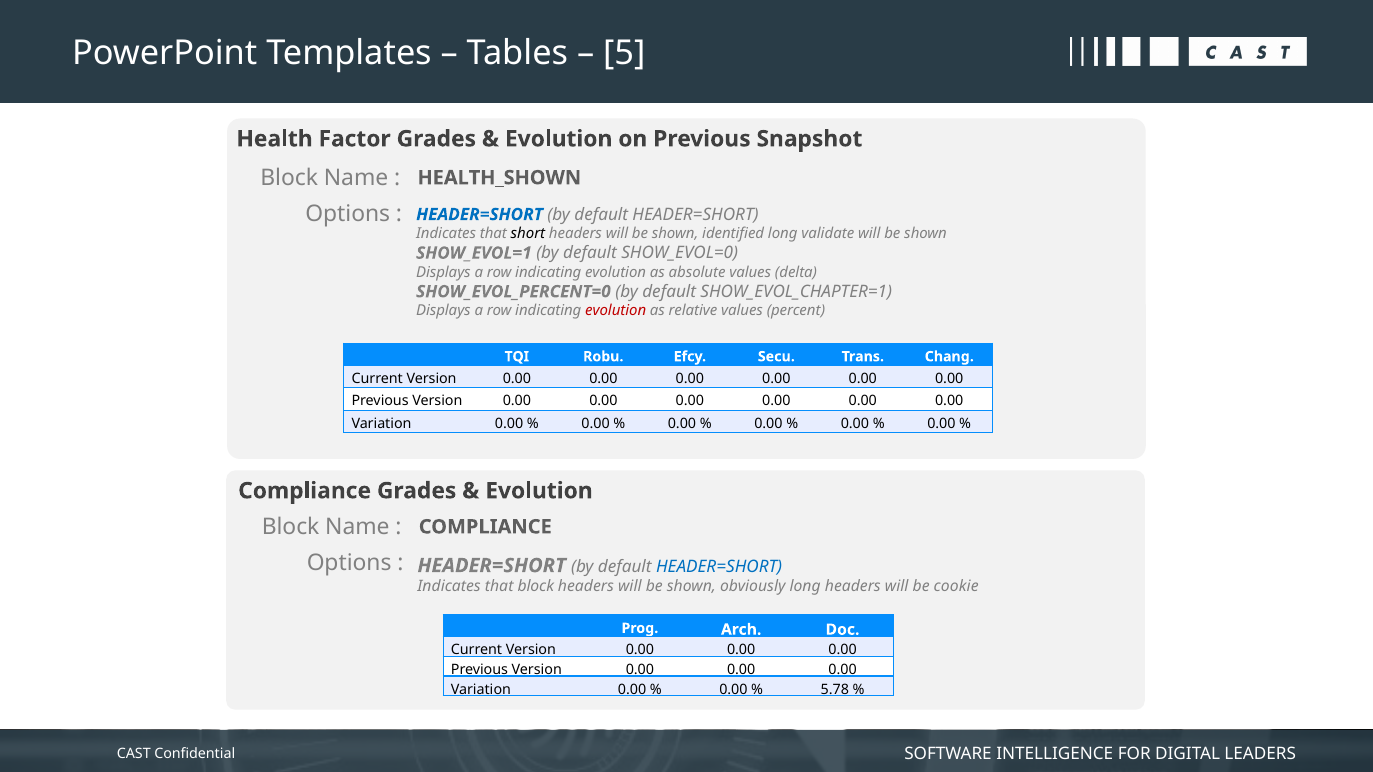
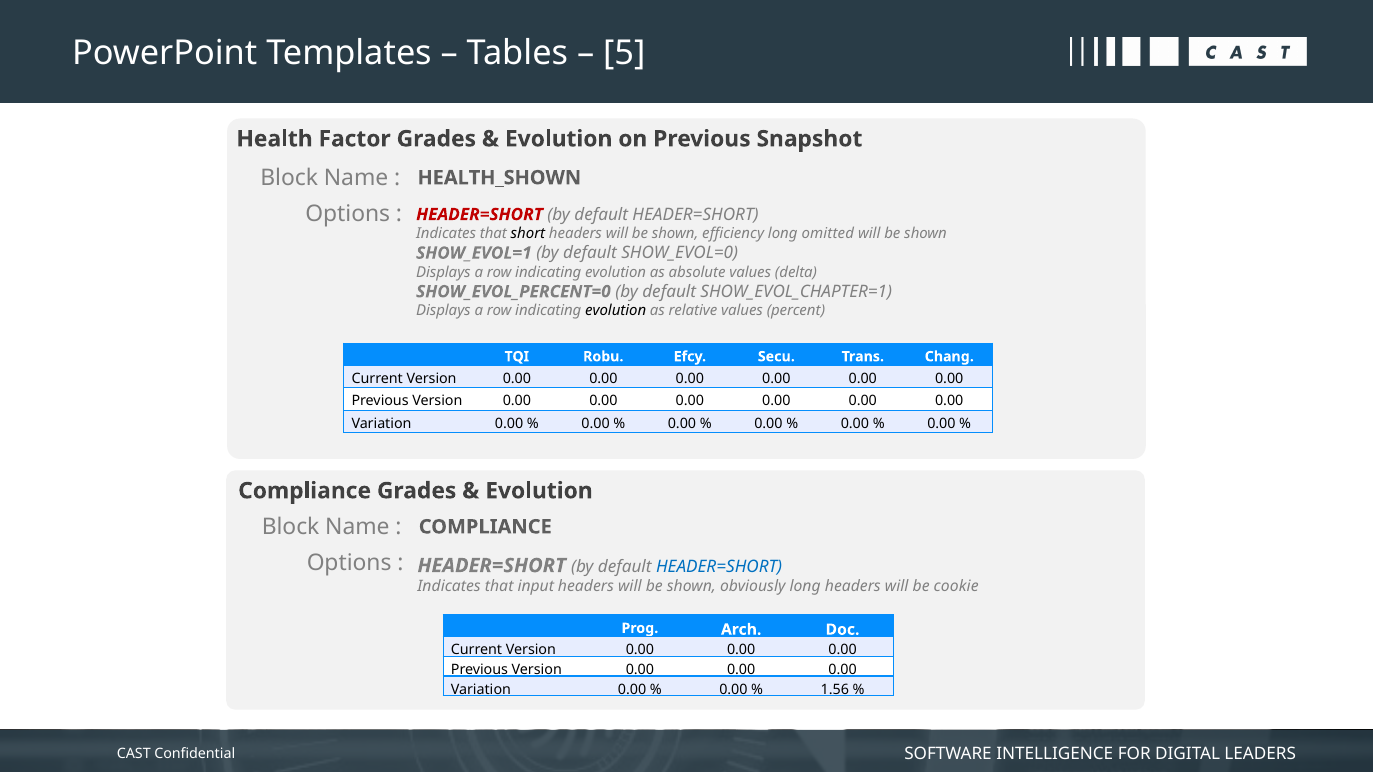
HEADER=SHORT colour: blue -> red (480, 215)
identified: identified -> efficiency (733, 234)
validate: validate -> omitted (828, 234)
evolution colour: red -> black (616, 311)
that block: block -> input (536, 587)
5.78: 5.78 -> 1.56 (835, 690)
